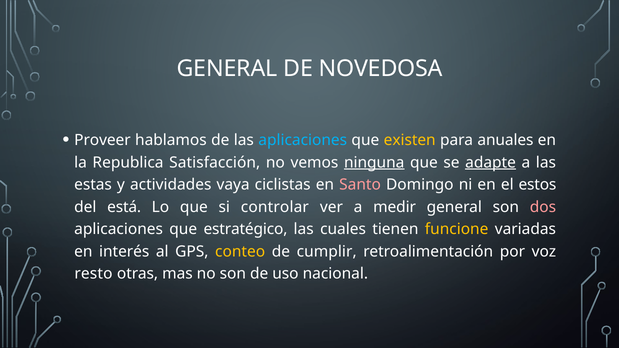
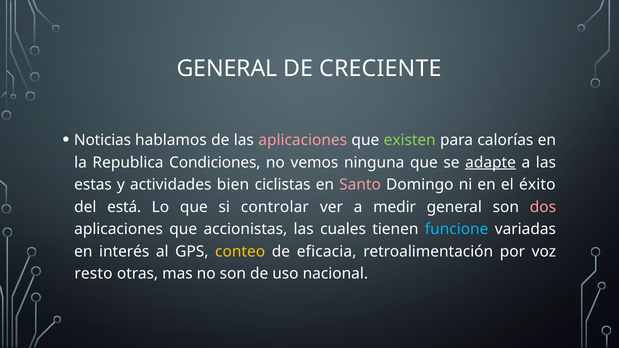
NOVEDOSA: NOVEDOSA -> CRECIENTE (380, 69)
Proveer: Proveer -> Noticias (102, 140)
aplicaciones colour: light blue -> pink (303, 140)
existen colour: yellow -> light green (410, 140)
anuales: anuales -> calorías (505, 140)
Satisfacción: Satisfacción -> Condiciones (215, 162)
ninguna underline: present -> none (374, 162)
vaya: vaya -> bien (233, 185)
estos: estos -> éxito (537, 185)
estratégico: estratégico -> accionistas (245, 229)
funcione colour: yellow -> light blue (457, 229)
cumplir: cumplir -> eficacia (327, 252)
